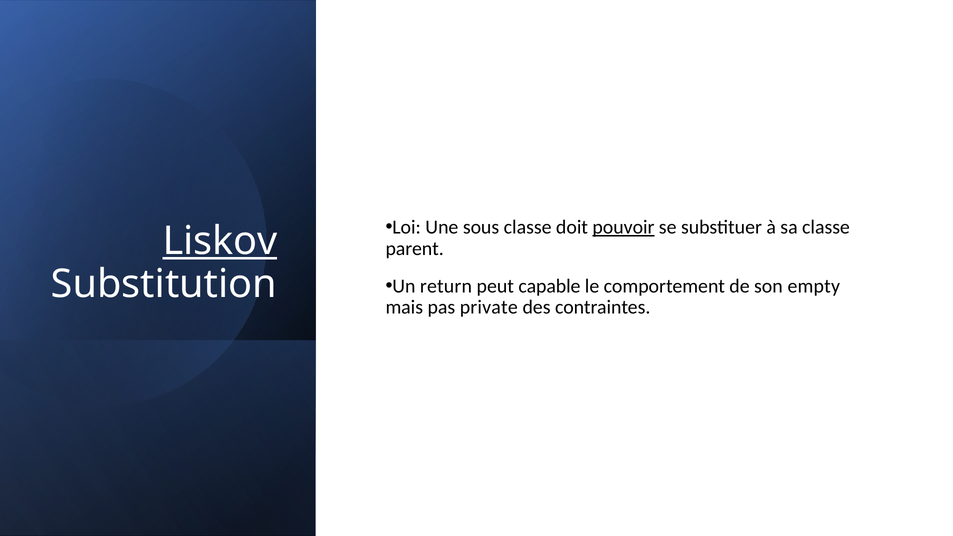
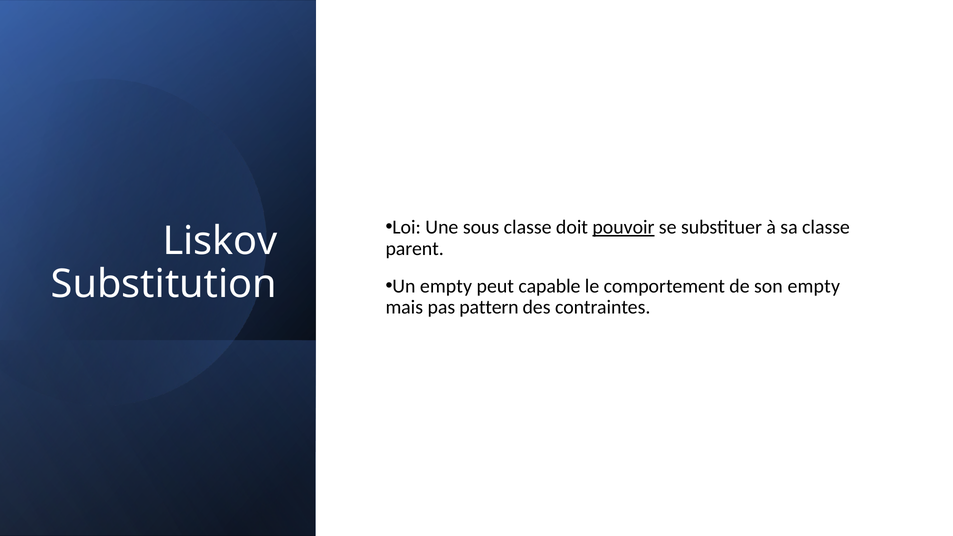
Liskov underline: present -> none (220, 241)
Un return: return -> empty (446, 286)
private: private -> pattern (489, 307)
